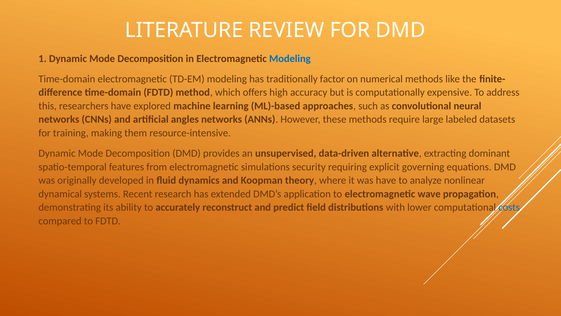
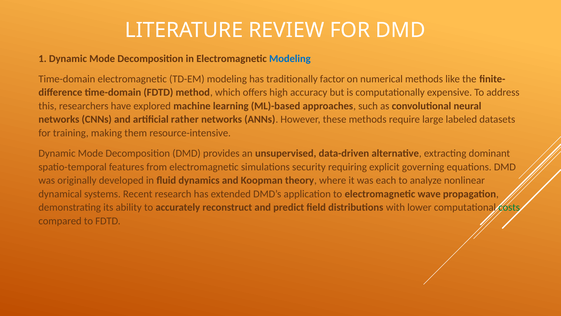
angles: angles -> rather (185, 119)
was have: have -> each (386, 180)
costs colour: blue -> green (509, 207)
